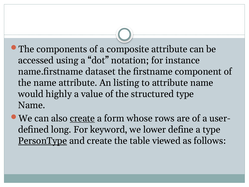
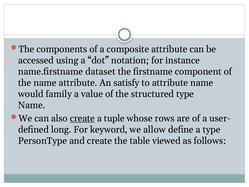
listing: listing -> satisfy (126, 83)
highly: highly -> family (59, 94)
form: form -> tuple (114, 118)
lower: lower -> allow (155, 129)
PersonType underline: present -> none (43, 141)
